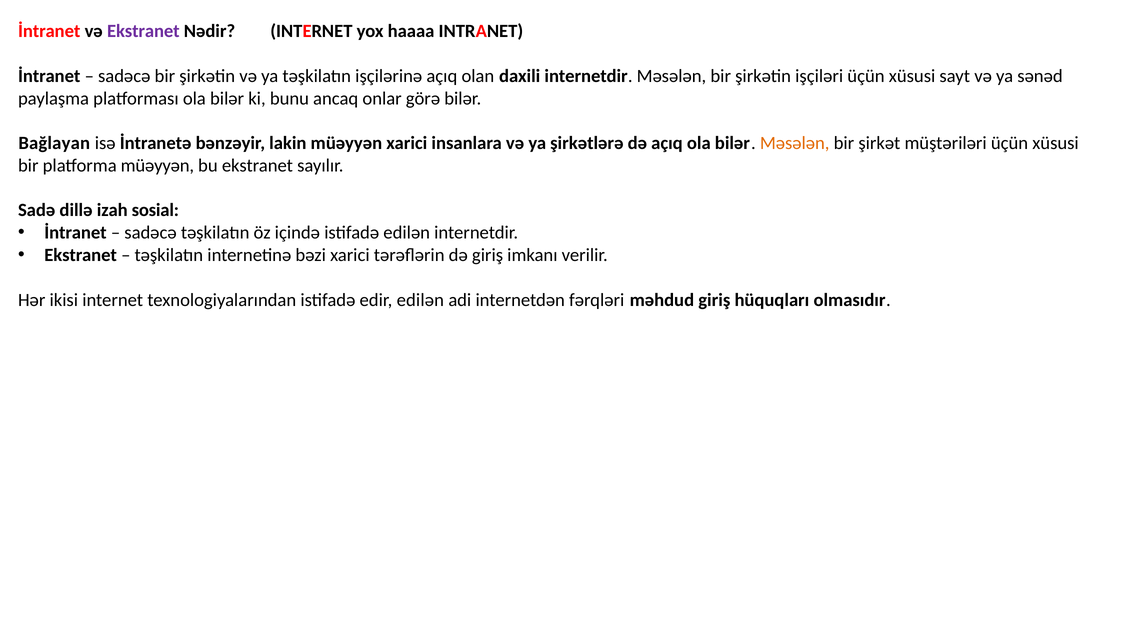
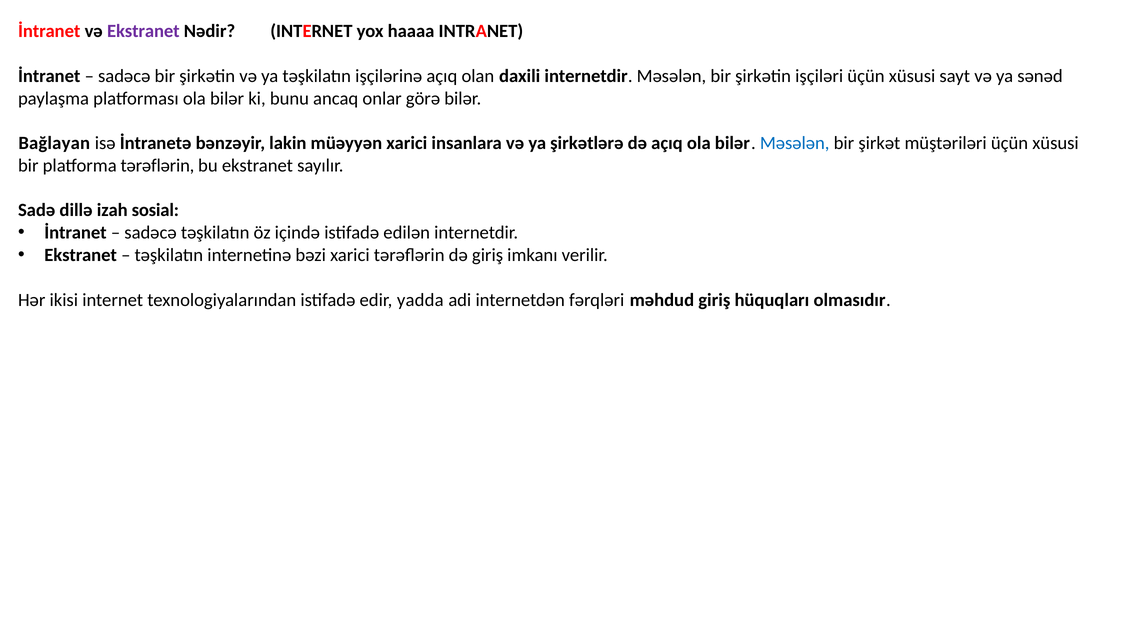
Məsələn colour: orange -> blue (795, 143)
platforma müəyyən: müəyyən -> tərəflərin (157, 166)
edir edilən: edilən -> yadda (420, 300)
